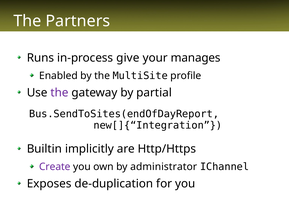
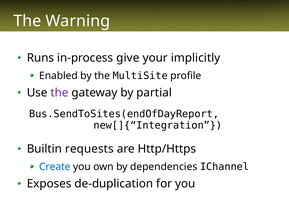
Partners: Partners -> Warning (78, 21)
manages: manages -> implicitly (196, 58)
implicitly: implicitly -> requests (89, 149)
Create colour: purple -> blue (55, 167)
administrator: administrator -> dependencies (164, 167)
